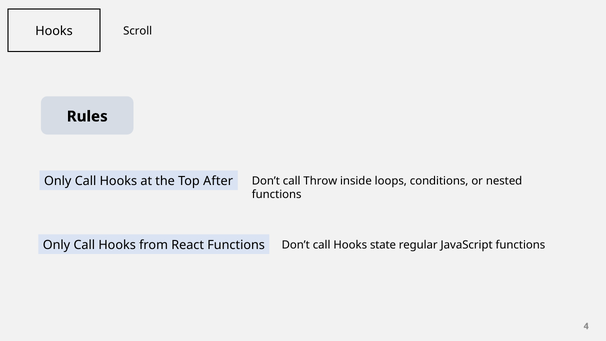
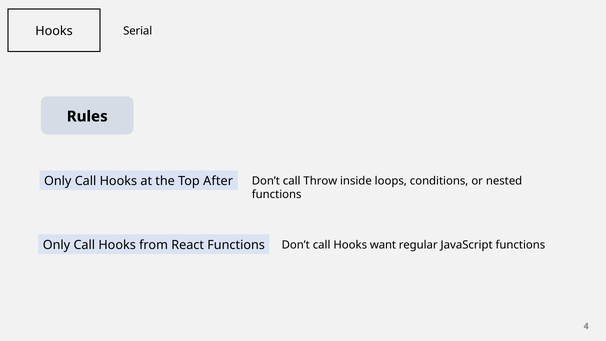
Scroll: Scroll -> Serial (138, 31)
state: state -> want (383, 245)
